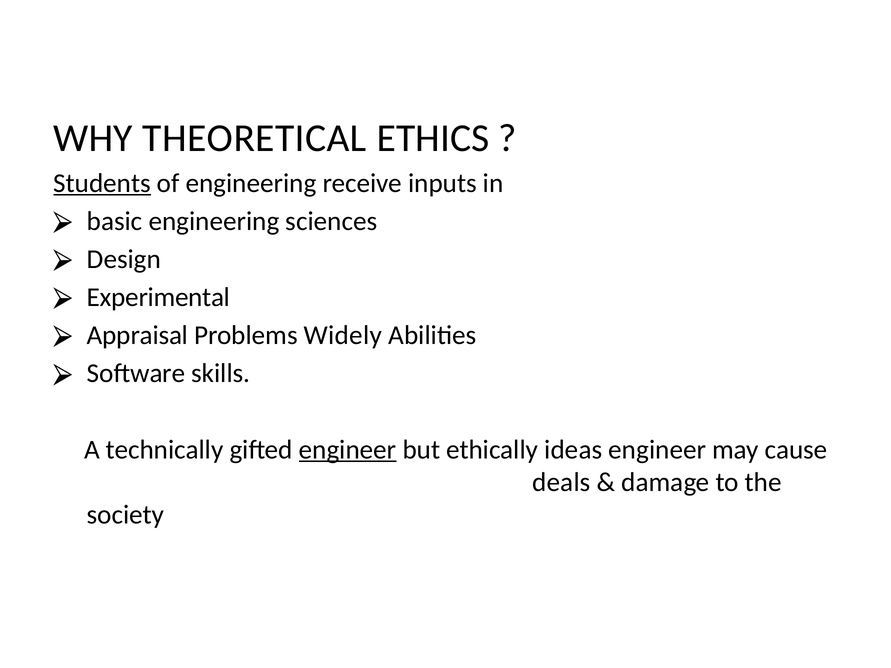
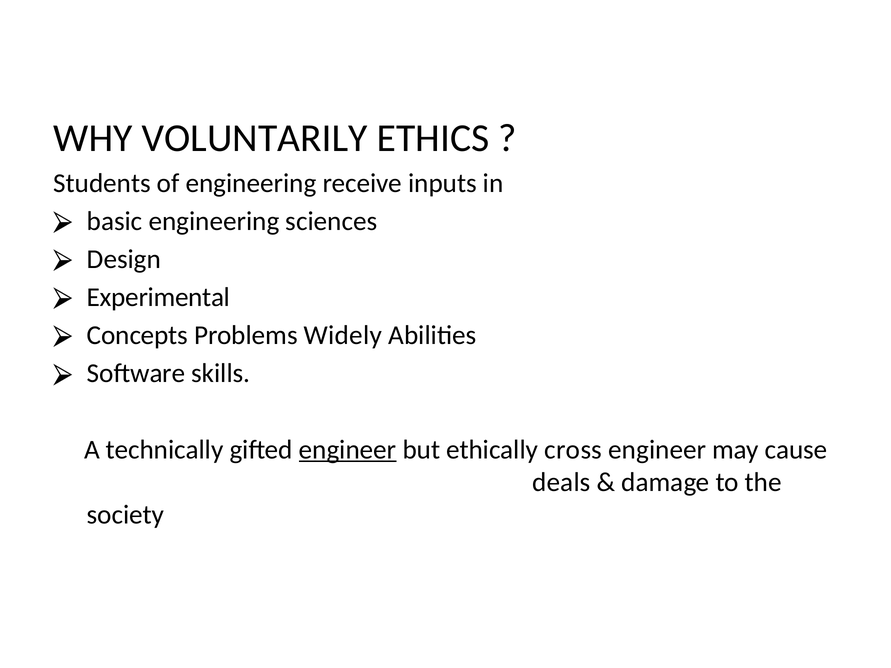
THEORETICAL: THEORETICAL -> VOLUNTARILY (255, 138)
Students underline: present -> none (102, 183)
Appraisal: Appraisal -> Concepts (137, 335)
ideas: ideas -> cross (573, 450)
